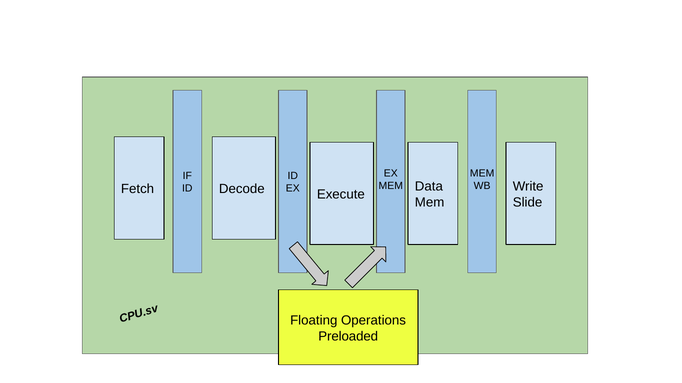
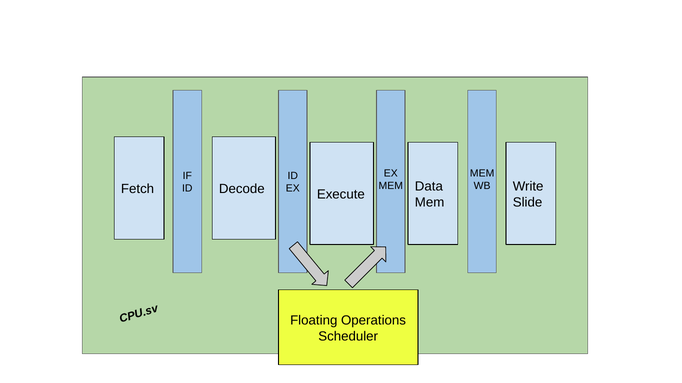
Preloaded: Preloaded -> Scheduler (348, 337)
